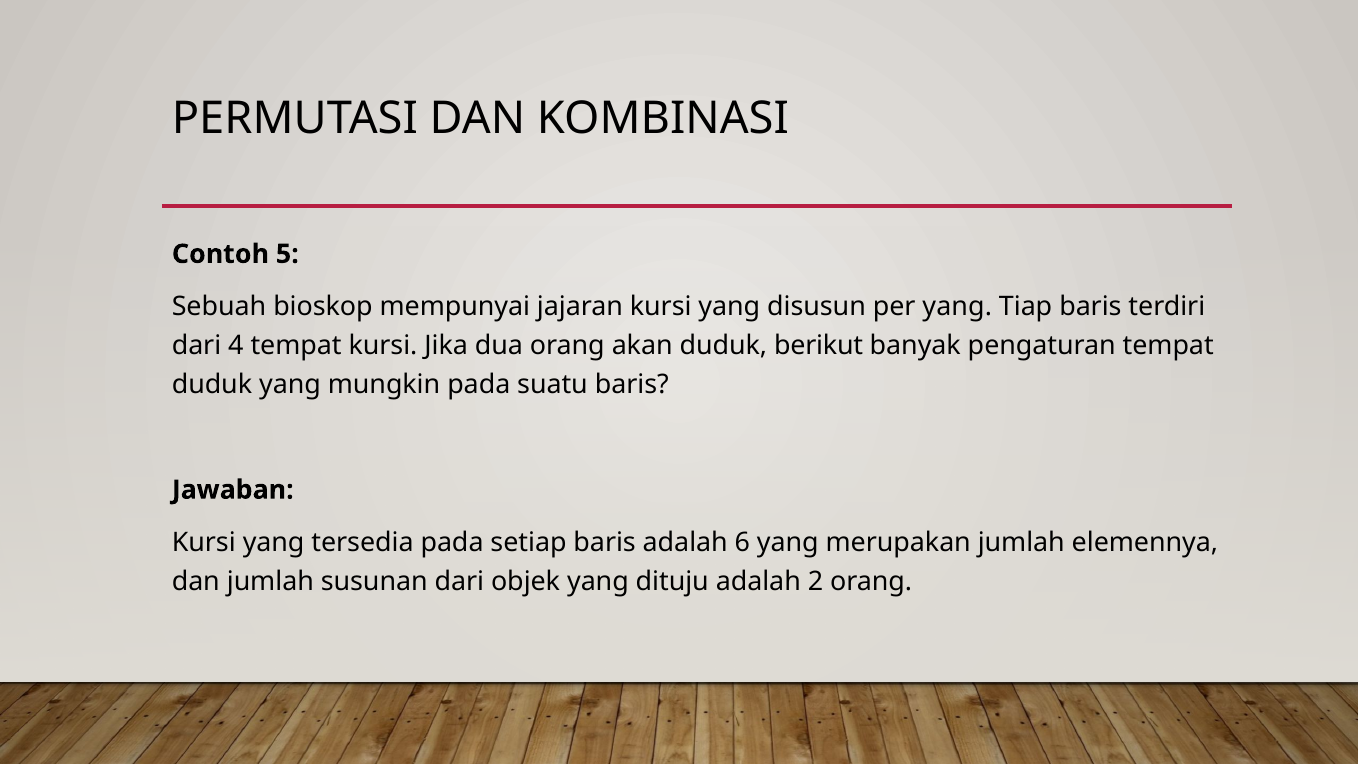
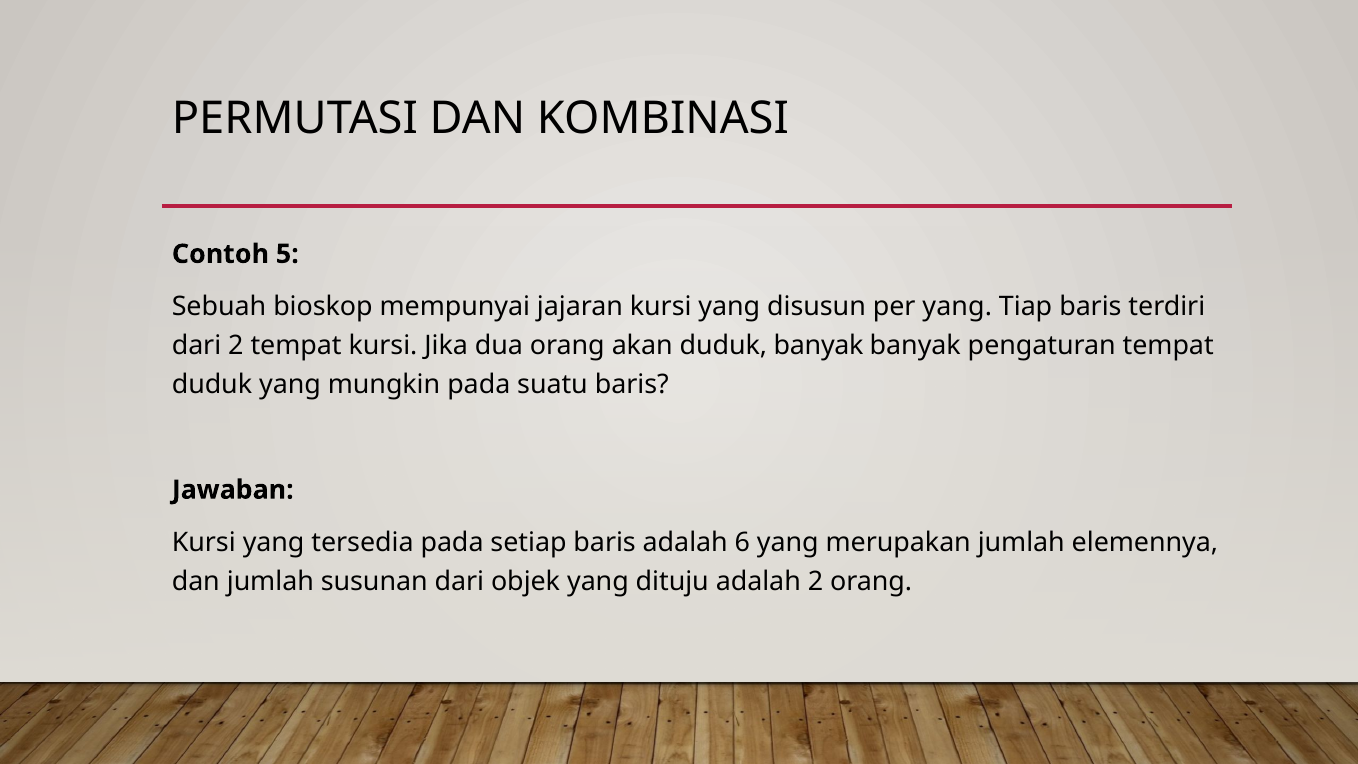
dari 4: 4 -> 2 (236, 345)
duduk berikut: berikut -> banyak (819, 345)
